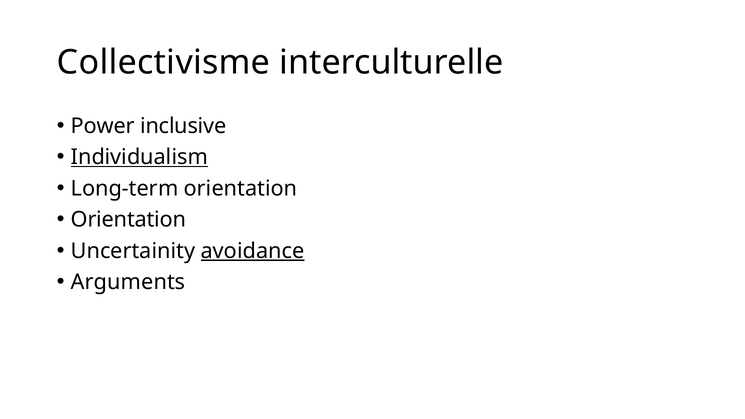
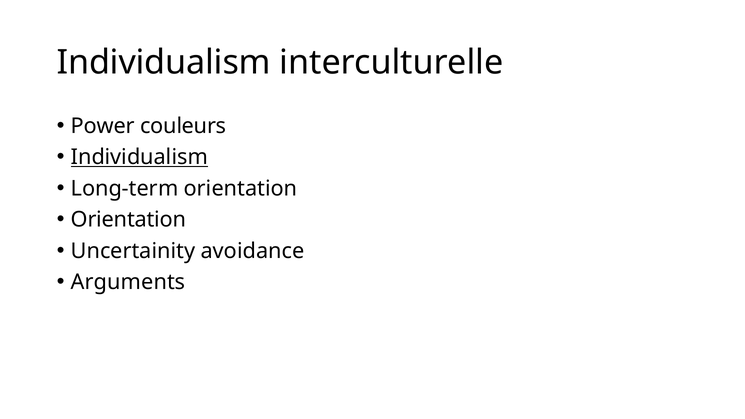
Collectivisme: Collectivisme -> Individualism (164, 63)
inclusive: inclusive -> couleurs (183, 126)
avoidance underline: present -> none (253, 251)
